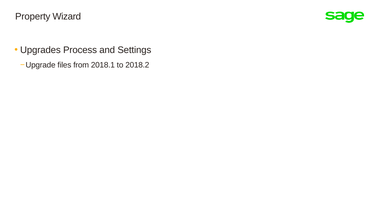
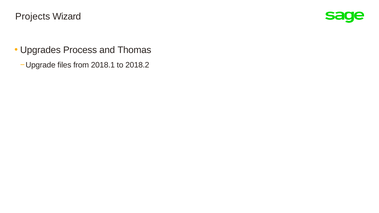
Property: Property -> Projects (33, 16)
Settings: Settings -> Thomas (134, 50)
